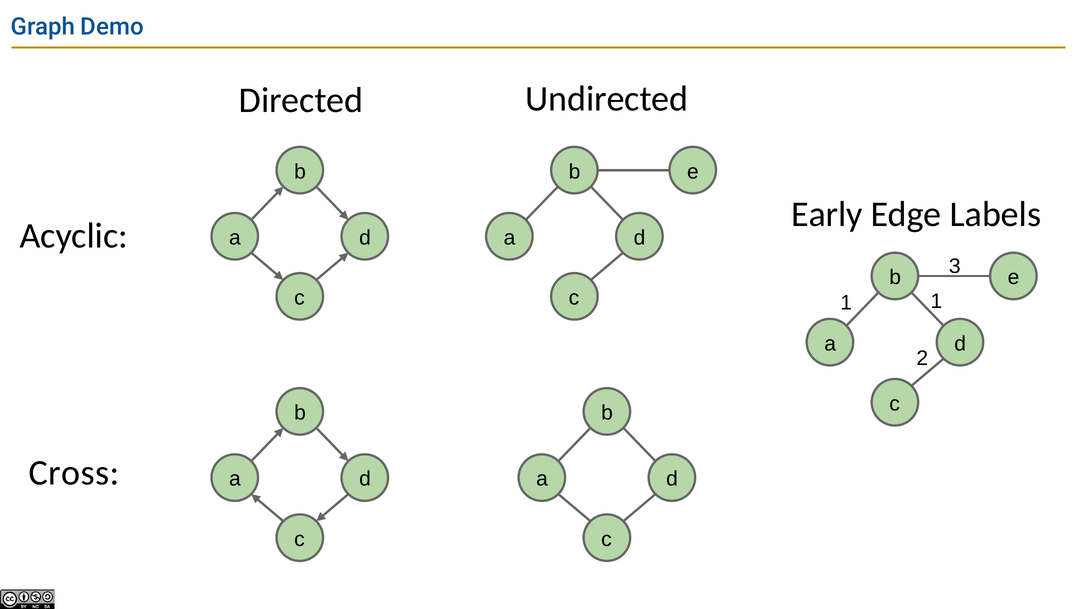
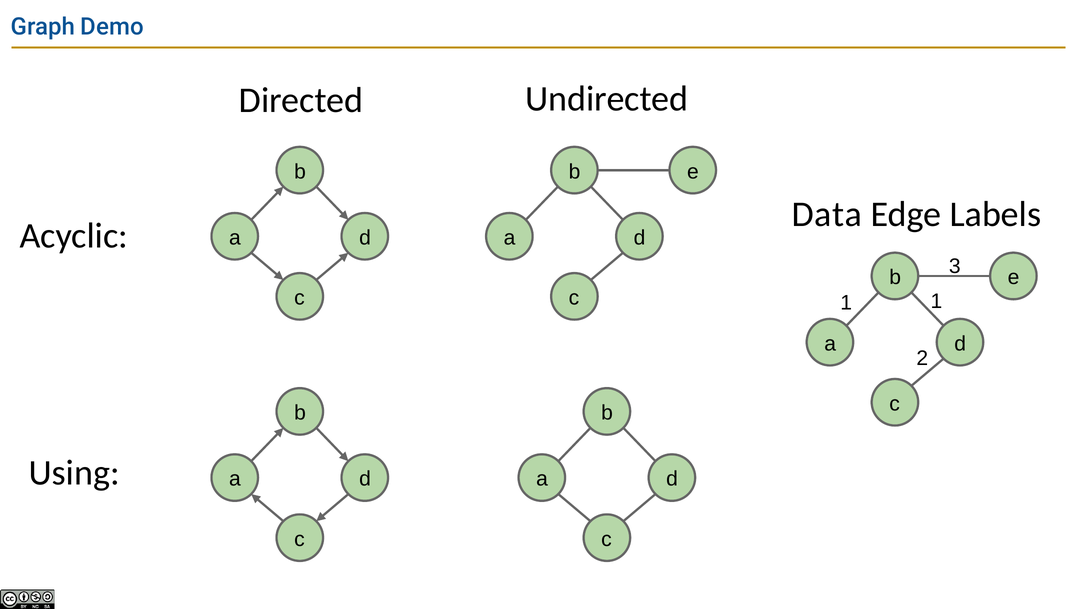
Early: Early -> Data (827, 214)
Cross: Cross -> Using (74, 473)
